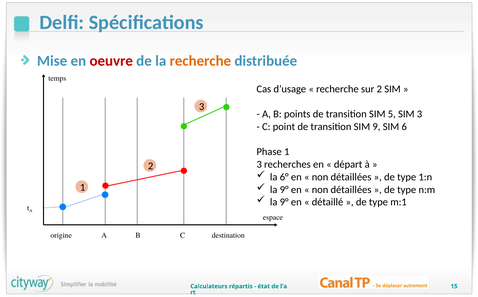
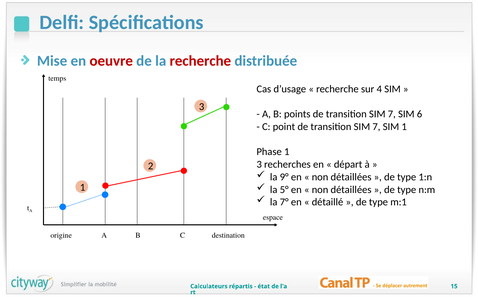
recherche colour: orange -> red (200, 61)
sur 2: 2 -> 4 (379, 89)
5: 5 -> 7 (392, 114)
SIM 3: 3 -> 6 (420, 114)
9: 9 -> 7 (376, 127)
SIM 6: 6 -> 1 (404, 127)
6°: 6° -> 9° (284, 177)
9°: 9° -> 5° (284, 190)
9°: 9° -> 7° (284, 202)
